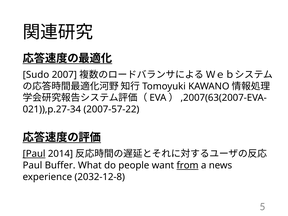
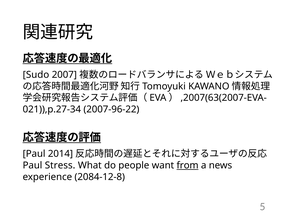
2007-57-22: 2007-57-22 -> 2007-96-22 (111, 109)
Paul underline: present -> none (34, 154)
Buffer: Buffer -> Stress (60, 165)
2032-12-8: 2032-12-8 -> 2084-12-8 (100, 177)
